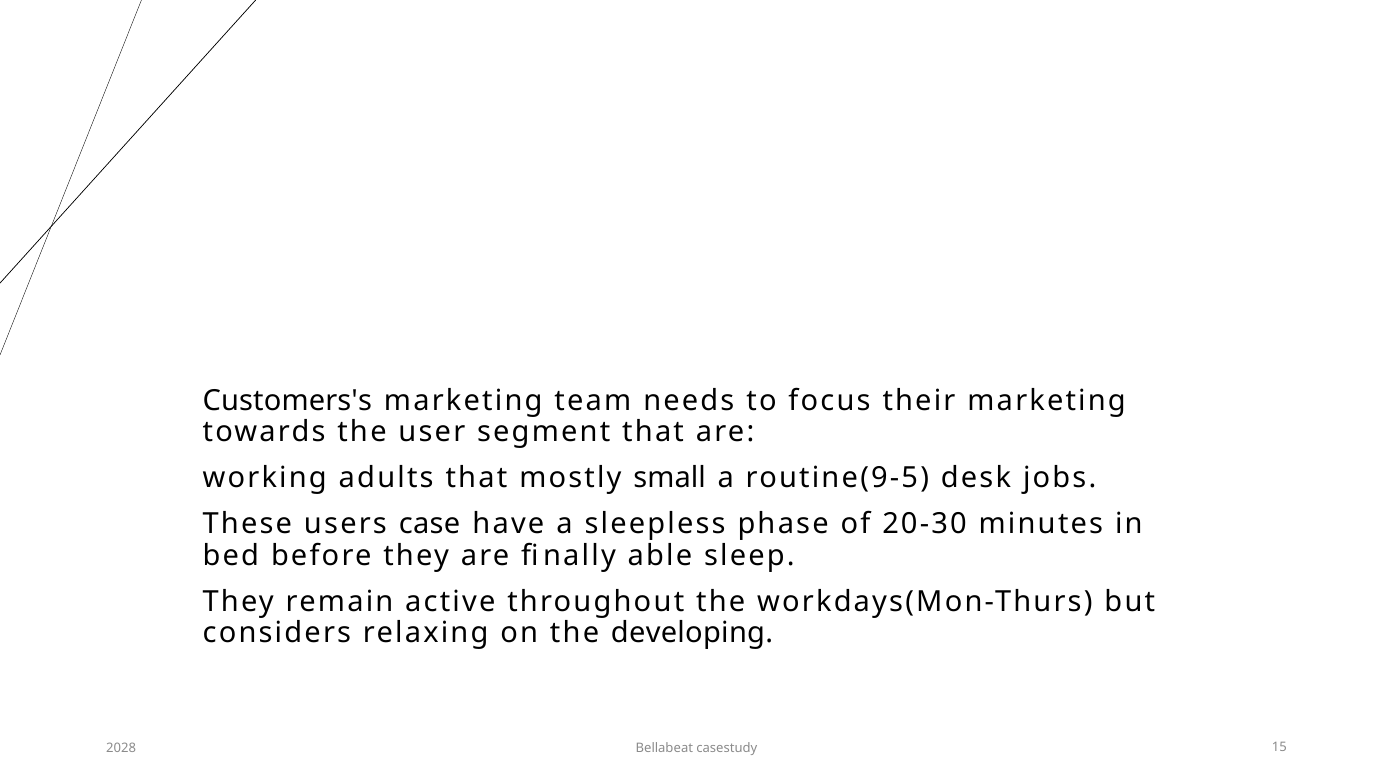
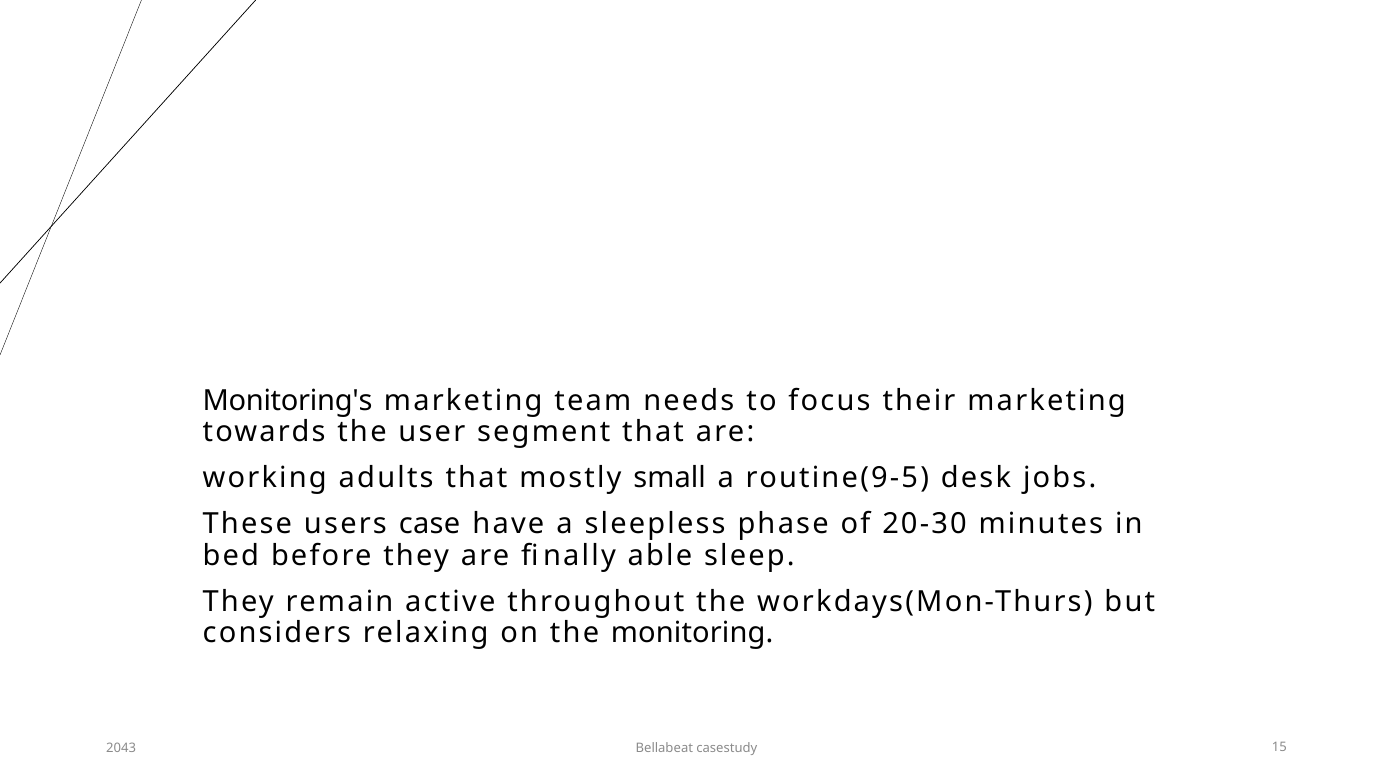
Customers's: Customers's -> Monitoring's (288, 401)
developing: developing -> monitoring (692, 633)
2028: 2028 -> 2043 (121, 748)
